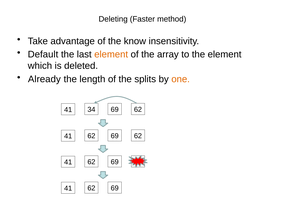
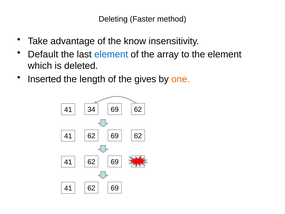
element colour: orange -> blue (111, 54)
Already: Already -> Inserted (44, 79)
splits: splits -> gives (145, 79)
